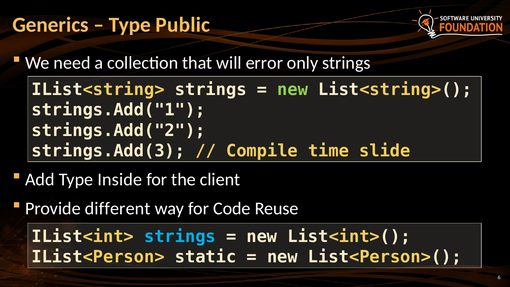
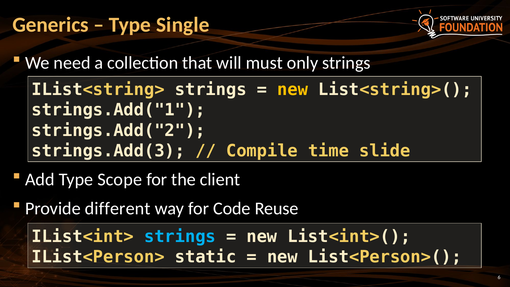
Public: Public -> Single (183, 25)
error: error -> must (264, 63)
new colour: light green -> yellow (293, 90)
Inside: Inside -> Scope (120, 179)
